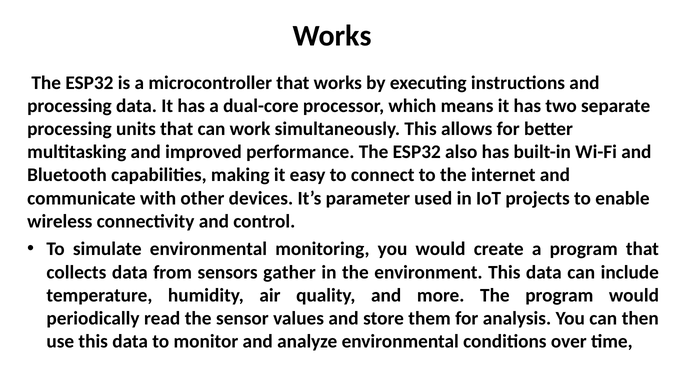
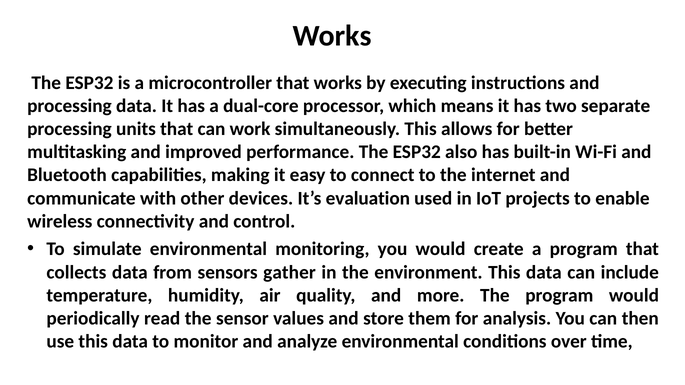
parameter: parameter -> evaluation (368, 198)
